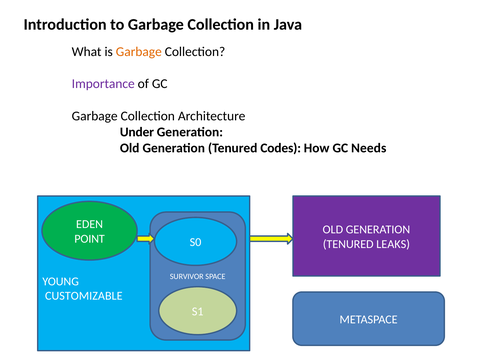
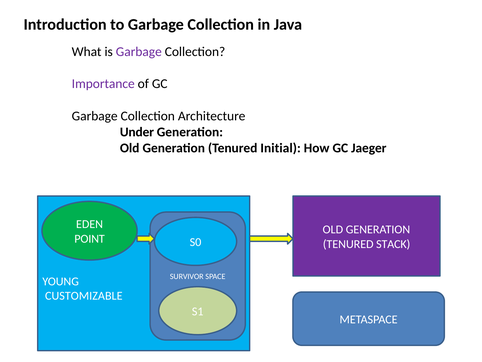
Garbage colour: orange -> purple (139, 52)
Codes: Codes -> Initial (281, 148)
Needs: Needs -> Jaeger (369, 148)
LEAKS: LEAKS -> STACK (393, 244)
